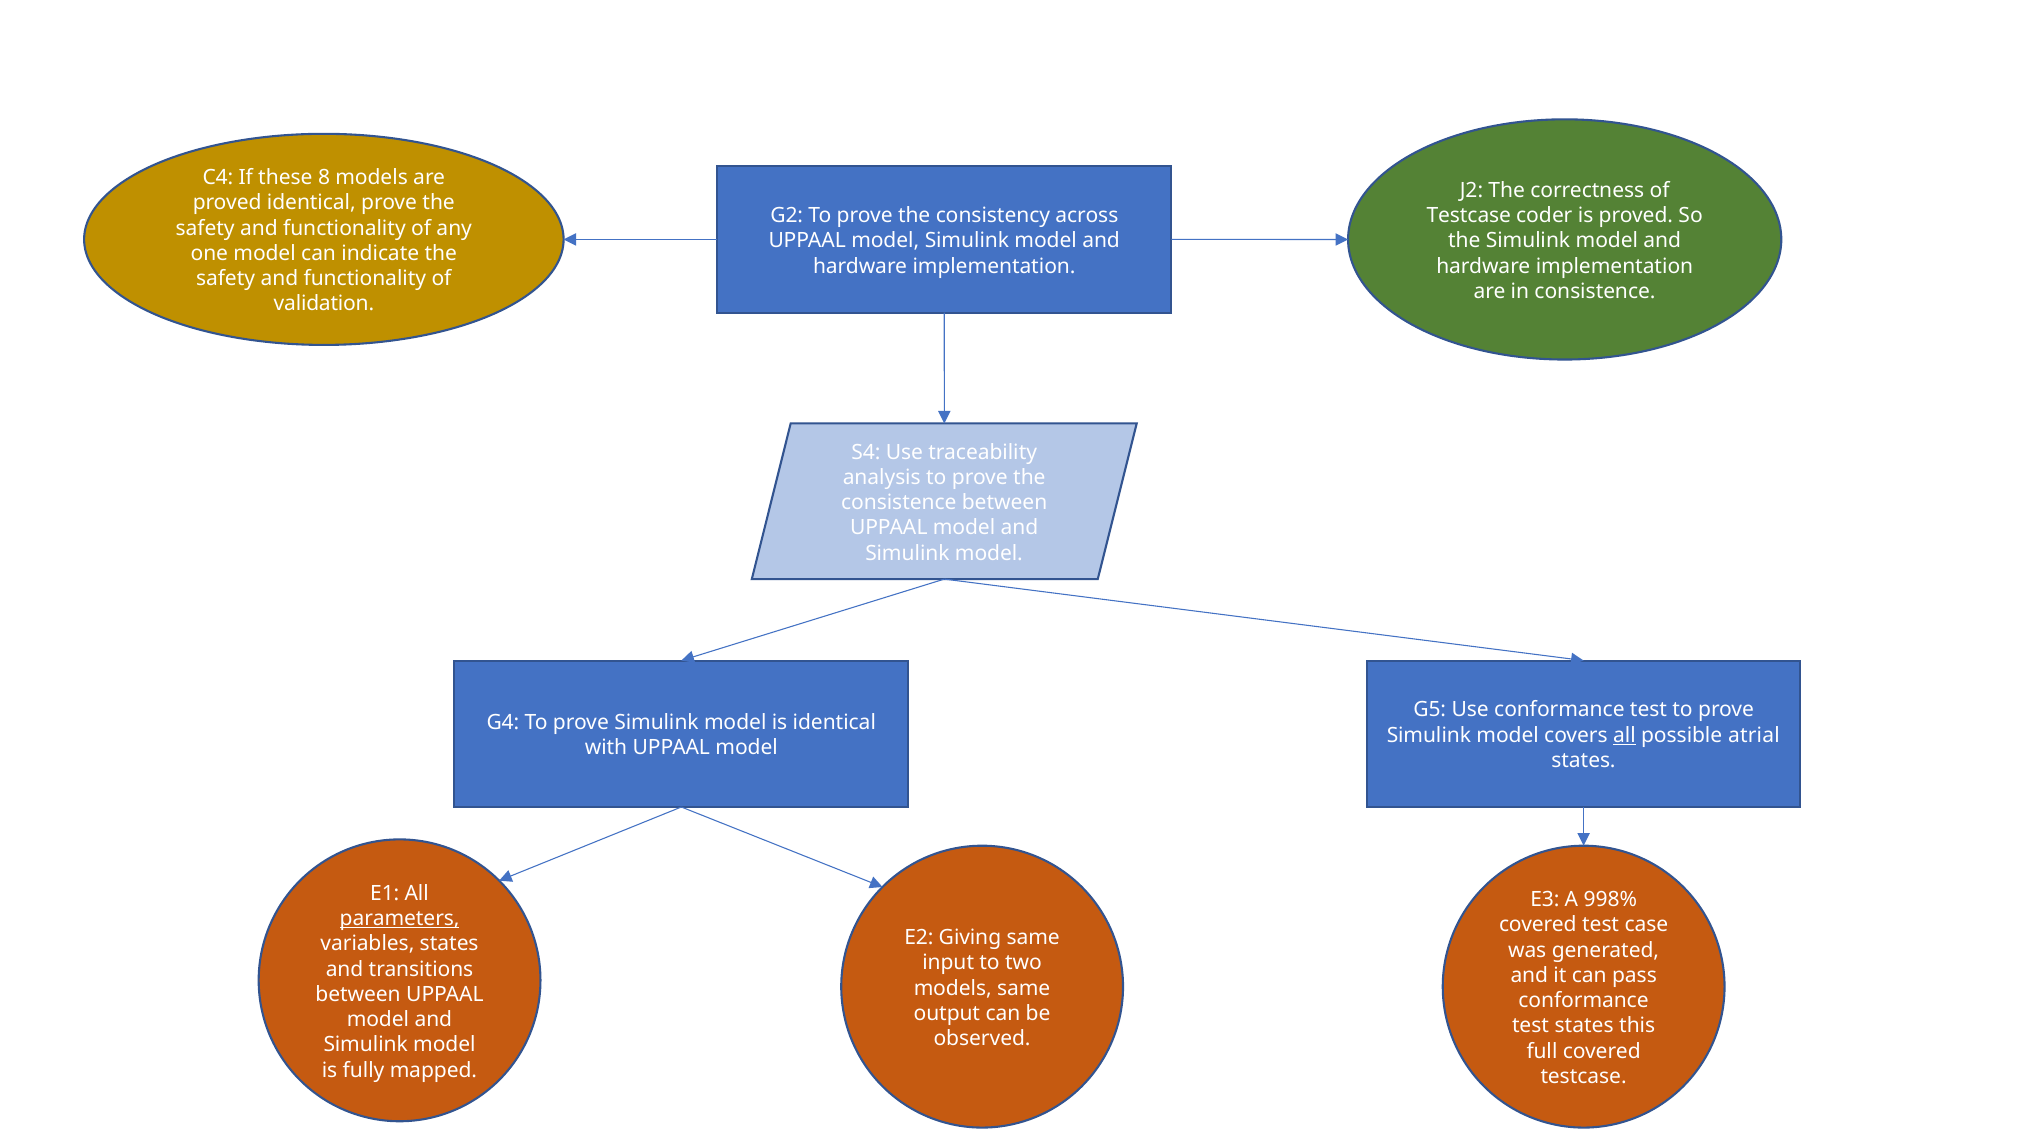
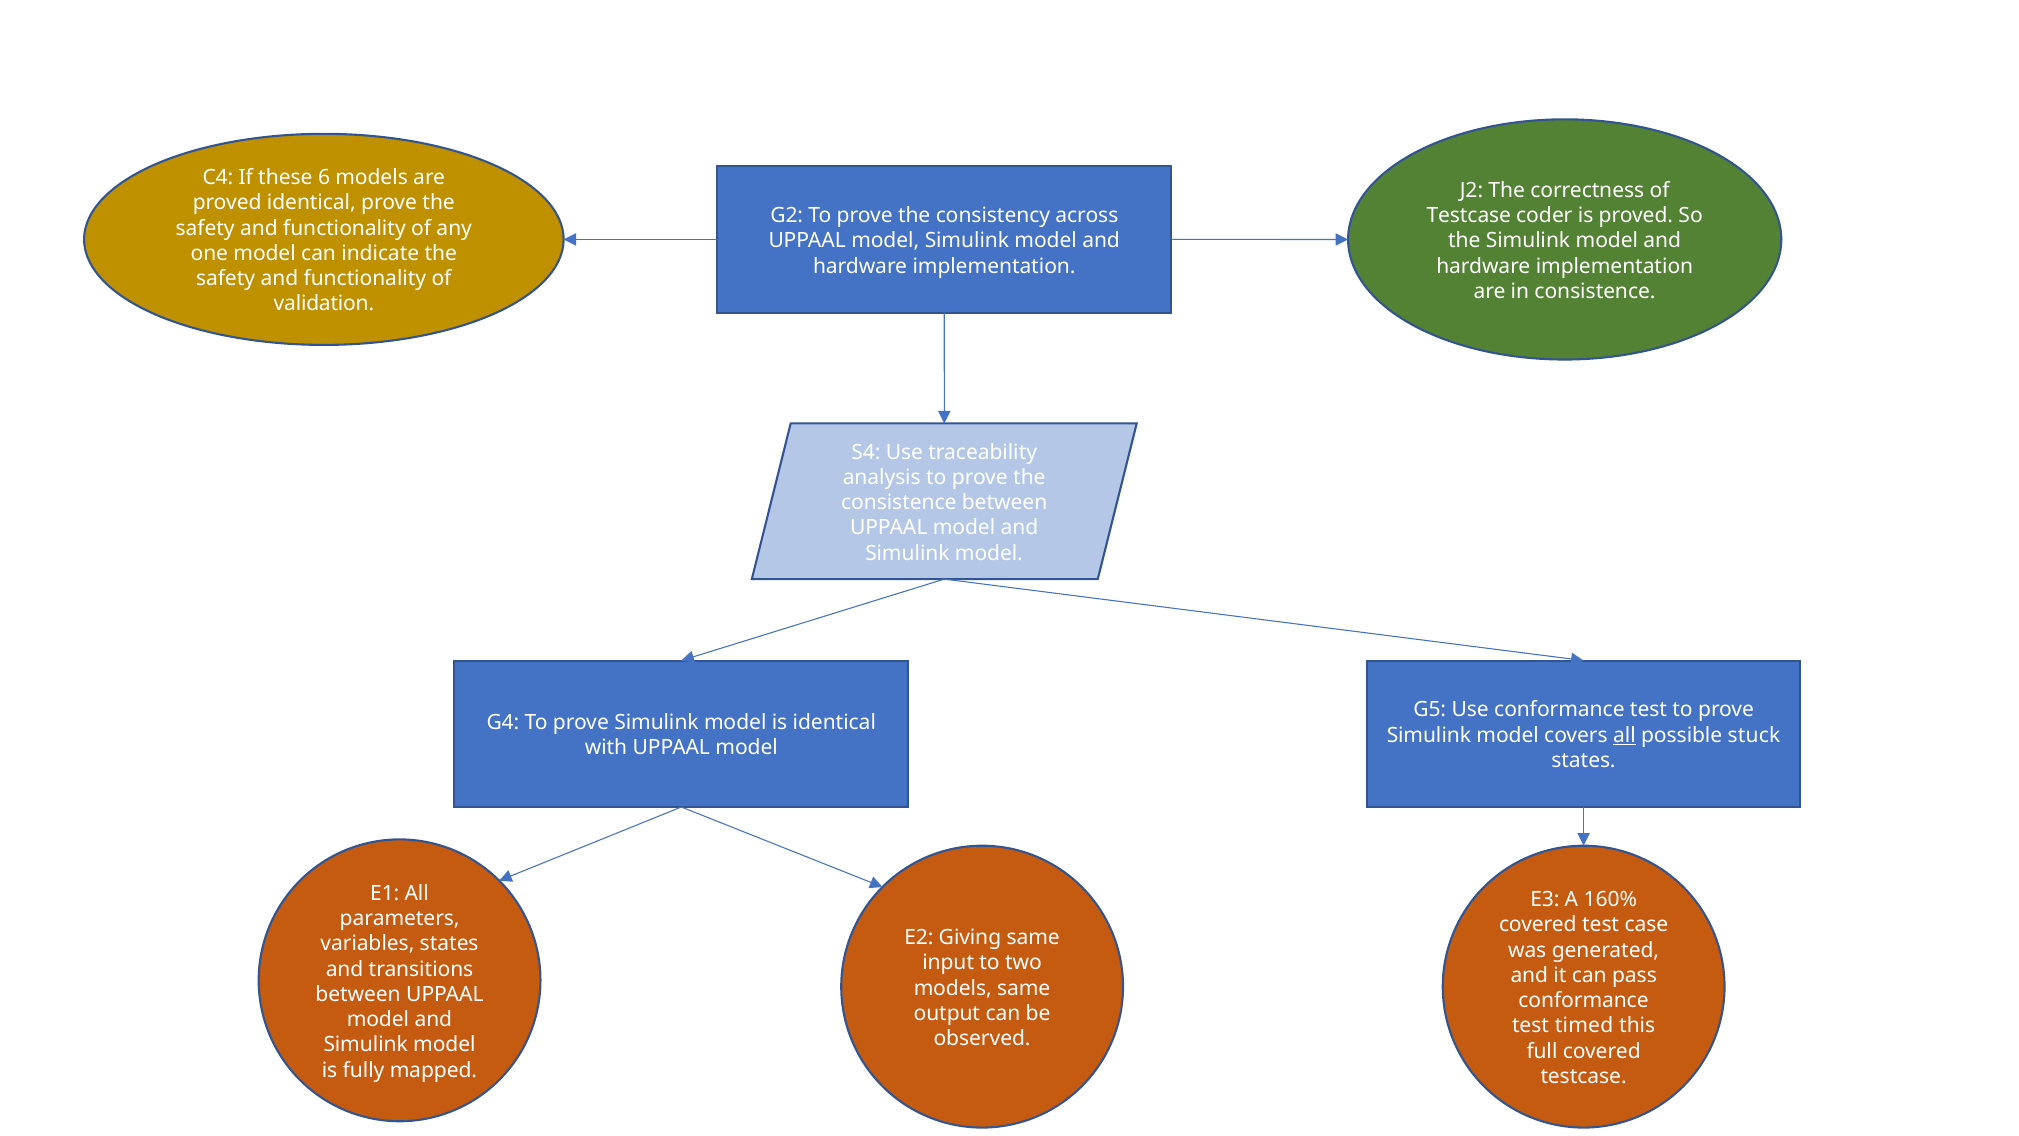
8: 8 -> 6 (324, 178)
atrial: atrial -> stuck (1754, 735)
998%: 998% -> 160% (1610, 899)
parameters underline: present -> none (400, 918)
test states: states -> timed (1584, 1026)
